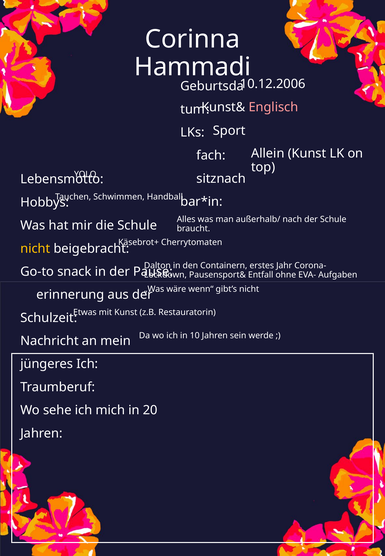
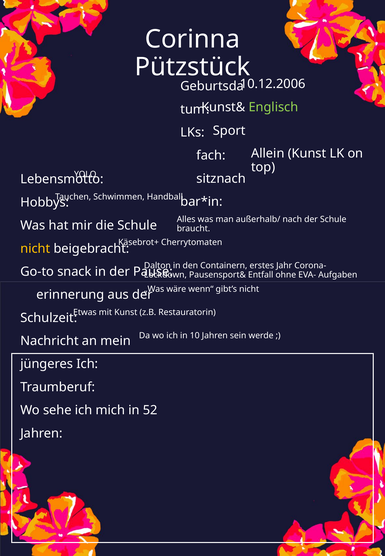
Hammadi: Hammadi -> Pützstück (192, 67)
Englisch colour: pink -> light green (273, 107)
20: 20 -> 52 (150, 410)
